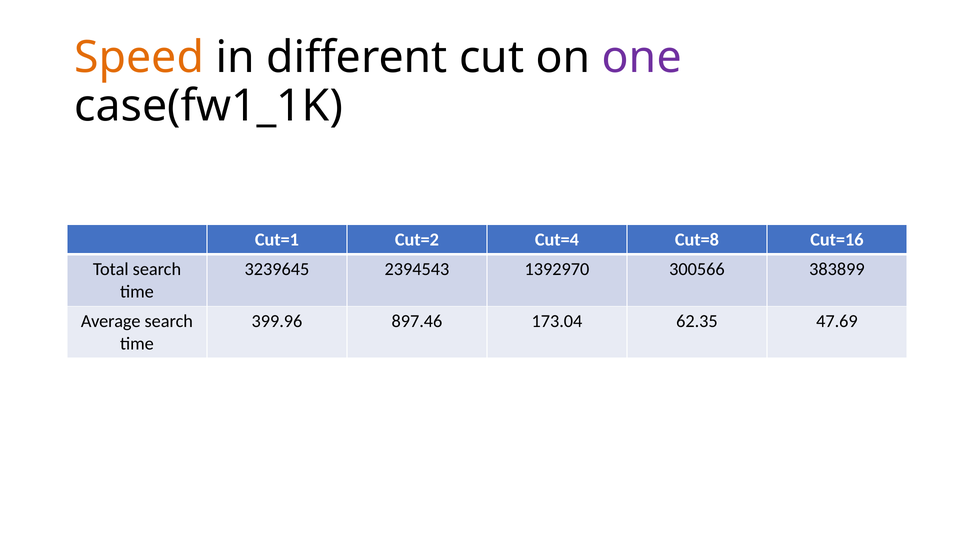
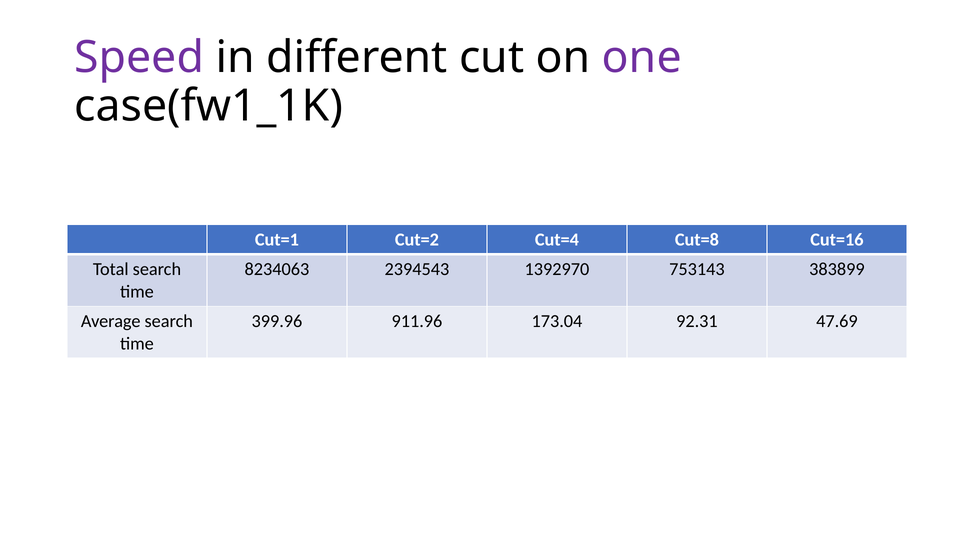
Speed colour: orange -> purple (139, 58)
3239645: 3239645 -> 8234063 (277, 269)
300566: 300566 -> 753143 (697, 269)
897.46: 897.46 -> 911.96 (417, 321)
62.35: 62.35 -> 92.31 (697, 321)
